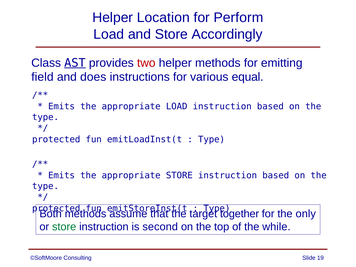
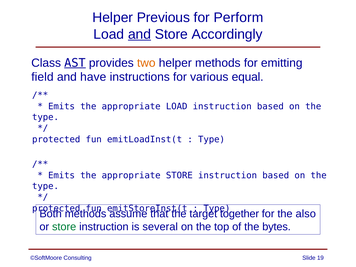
Location: Location -> Previous (163, 18)
and underline: none -> present (140, 34)
two colour: red -> orange (146, 63)
does: does -> have (93, 77)
only: only -> also (306, 214)
second: second -> several (160, 227)
while: while -> bytes (277, 227)
